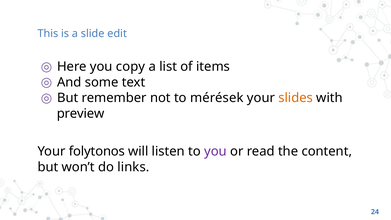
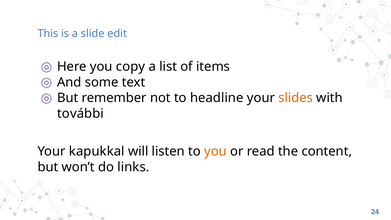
mérések: mérések -> headline (217, 98)
preview: preview -> további (81, 114)
folytonos: folytonos -> kapukkal (97, 151)
you colour: purple -> orange (215, 151)
